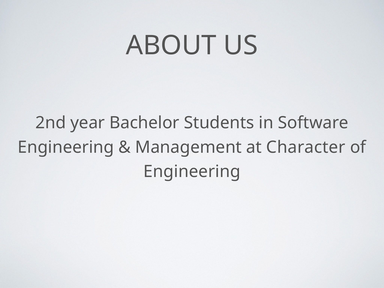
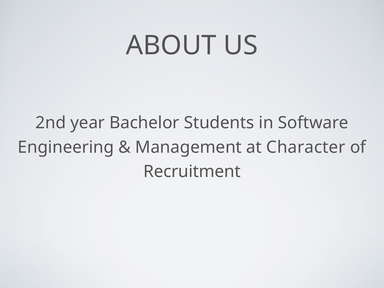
Engineering: Engineering -> Recruitment (192, 172)
